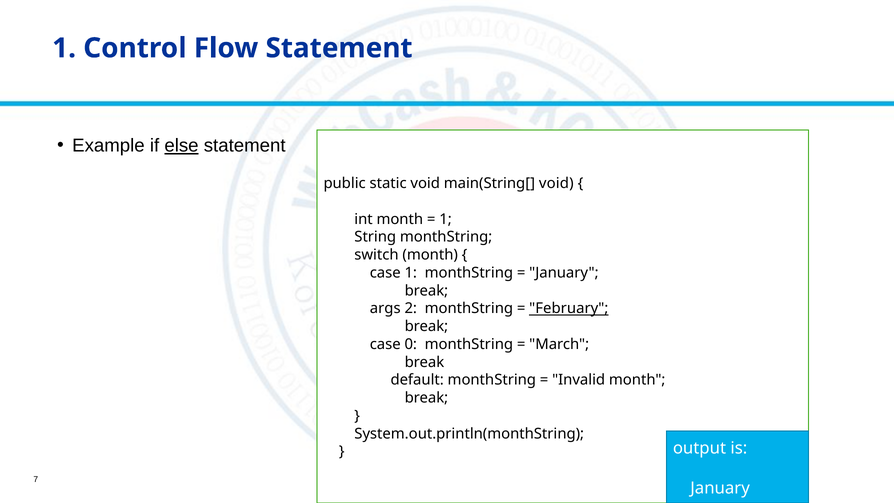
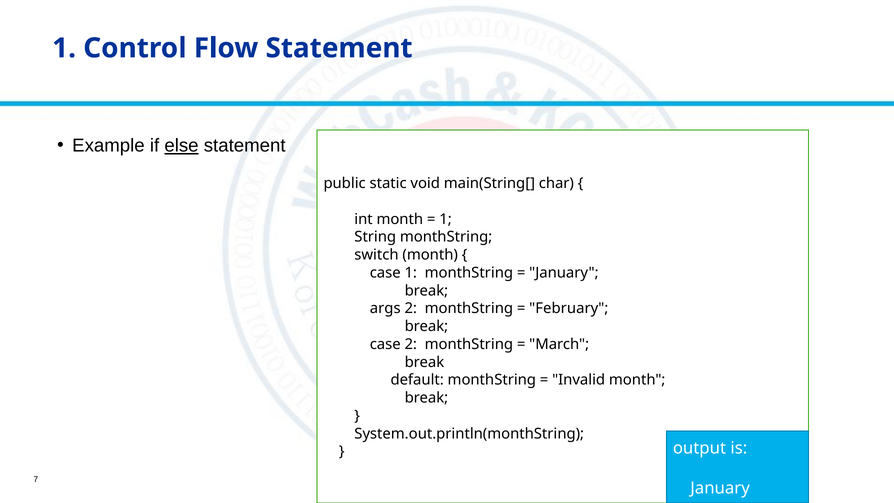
main(String[ void: void -> char (556, 183)
February underline: present -> none (569, 308)
case 0: 0 -> 2 (411, 344)
